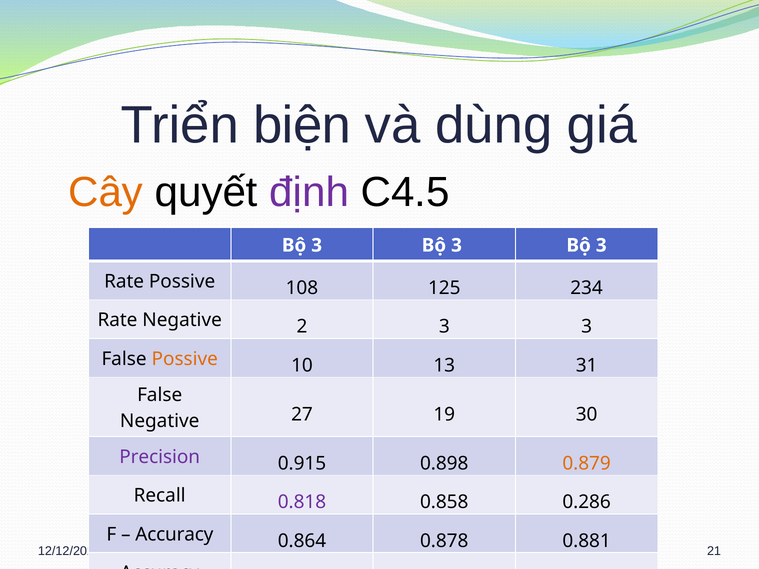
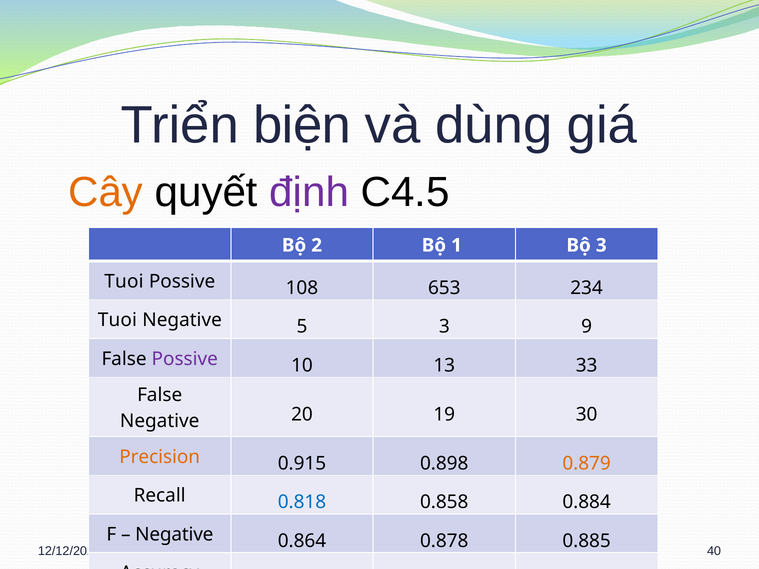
3: 3 -> 2 (317, 245)
3: 3 -> 1 (456, 245)
Rate: Rate -> Tuoi (124, 282)
125: 125 -> 653 (444, 288)
Rate: Rate -> Tuoi (117, 320)
2: 2 -> 5 (302, 327)
3 3: 3 -> 9 (587, 327)
Possive colour: orange -> purple (185, 359)
31: 31 -> 33 (587, 366)
27: 27 -> 20 (302, 415)
Precision colour: purple -> orange (160, 457)
0.818 colour: purple -> blue (302, 502)
0.286: 0.286 -> 0.884 (587, 502)
Accuracy: Accuracy -> Negative (174, 535)
0.881: 0.881 -> 0.885 (587, 541)
21: 21 -> 40 (714, 551)
